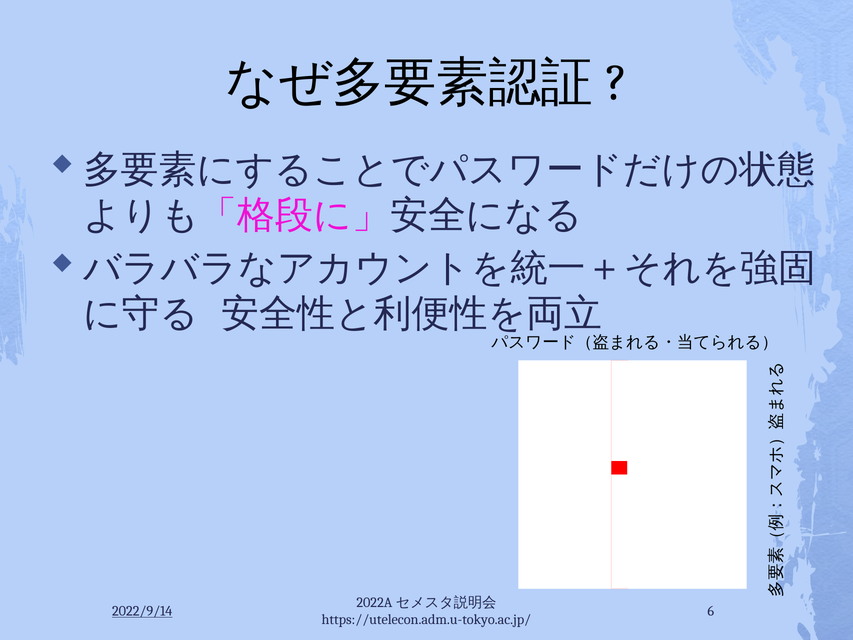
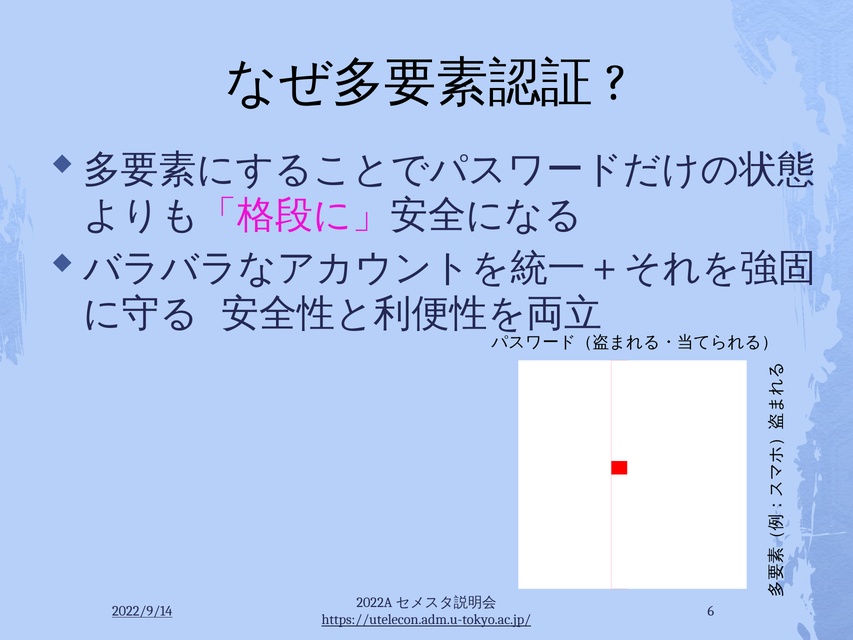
https://utelecon.adm.u-tokyo.ac.jp/ underline: none -> present (426, 619)
